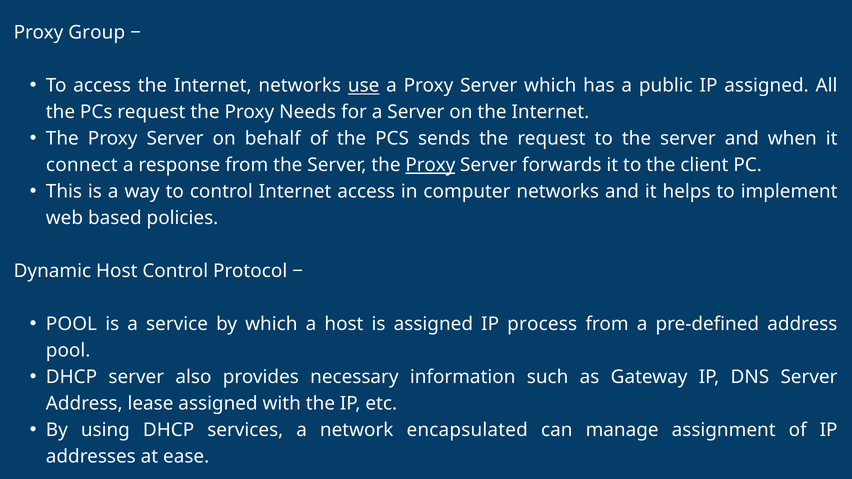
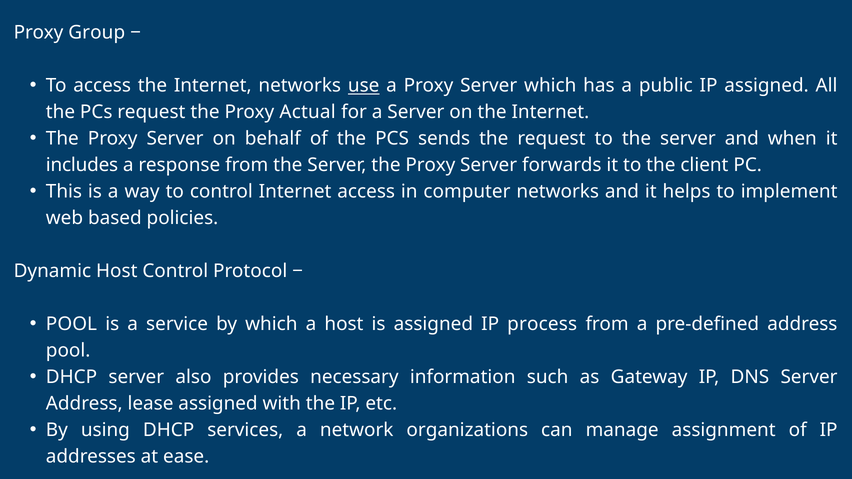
Needs: Needs -> Actual (308, 112)
connect: connect -> includes (82, 165)
Proxy underline: present -> none (430, 165)
encapsulated: encapsulated -> organizations (467, 430)
